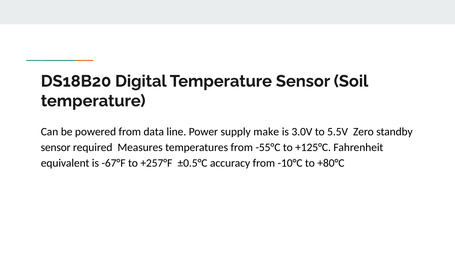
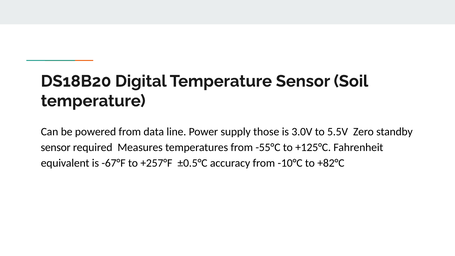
make: make -> those (266, 132)
+80°C: +80°C -> +82°C (331, 163)
